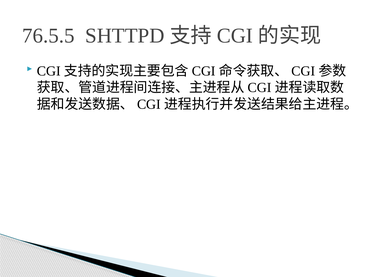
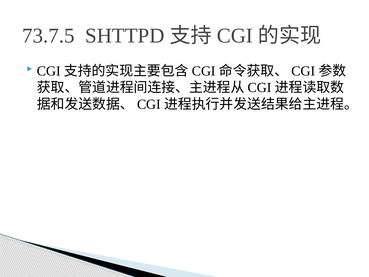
76.5.5: 76.5.5 -> 73.7.5 (48, 36)
